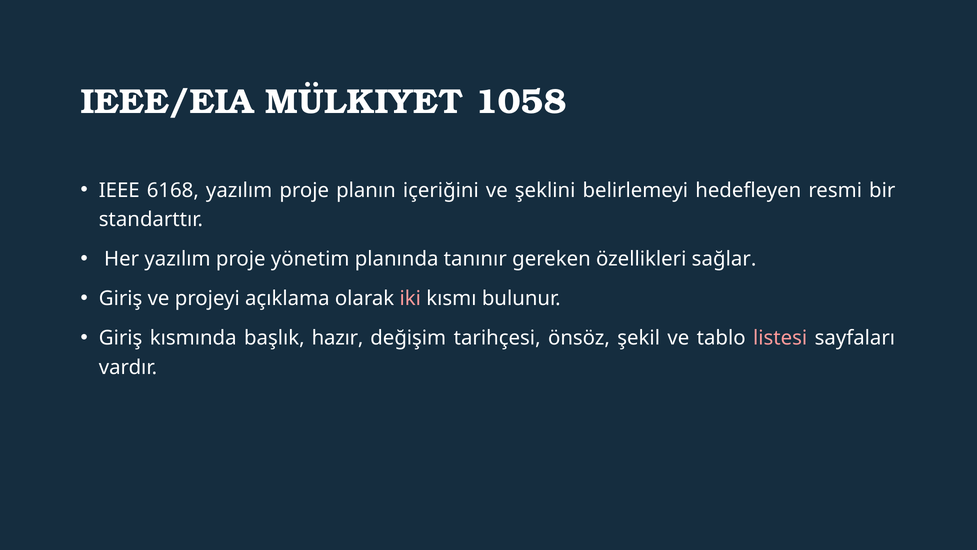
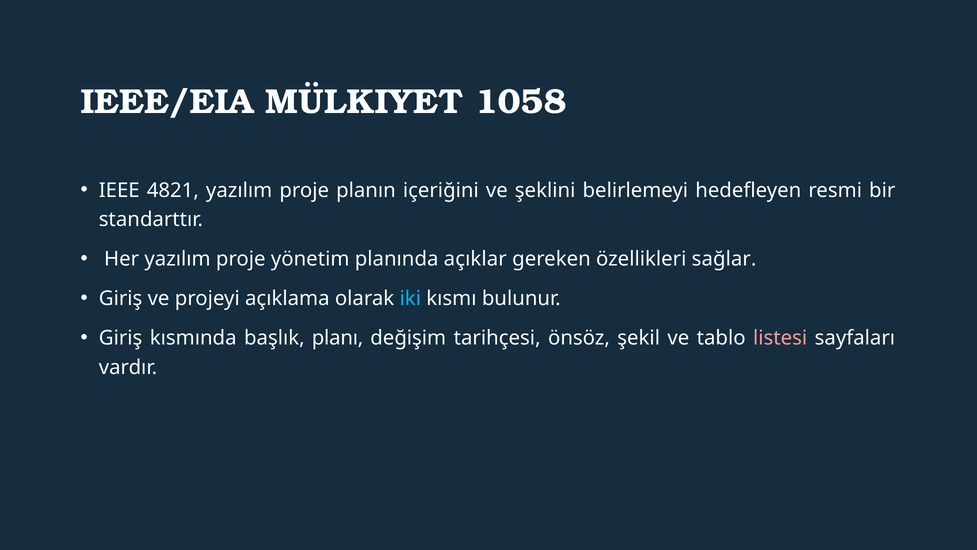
6168: 6168 -> 4821 (173, 190)
tanınır: tanınır -> açıklar (475, 259)
iki colour: pink -> light blue (410, 298)
hazır: hazır -> planı (338, 338)
